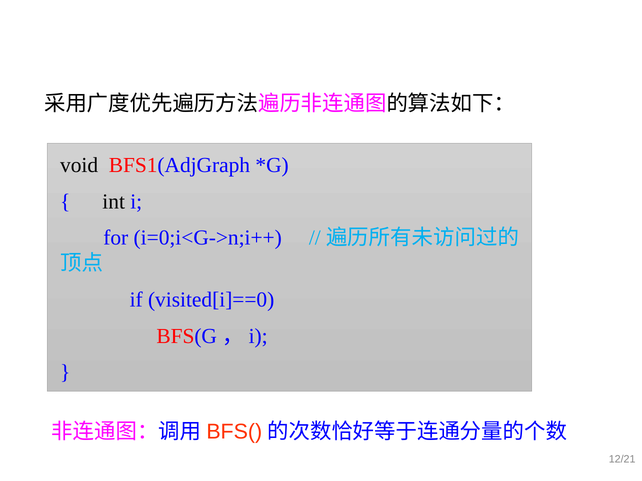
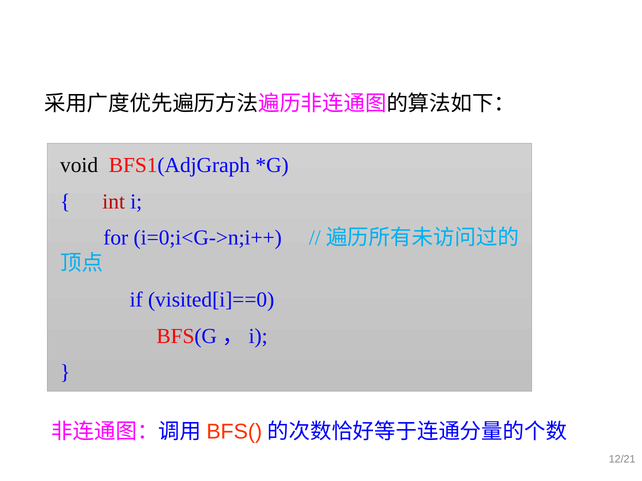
int colour: black -> red (114, 202)
